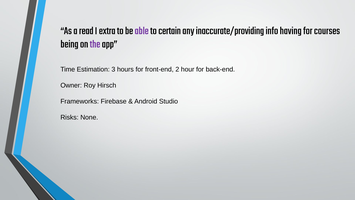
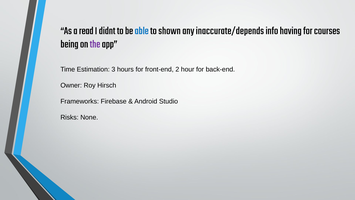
extra: extra -> didnt (107, 30)
able colour: purple -> blue (142, 30)
certain: certain -> shown (169, 30)
inaccurate/providing: inaccurate/providing -> inaccurate/depends (230, 30)
